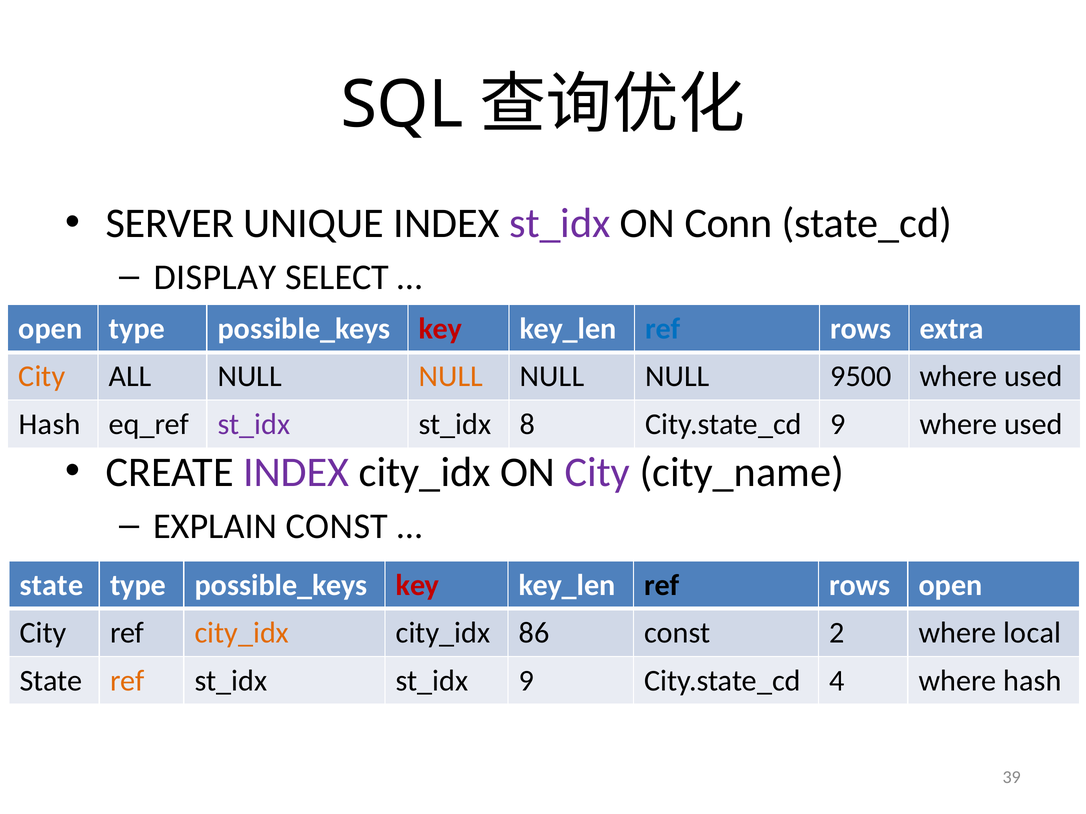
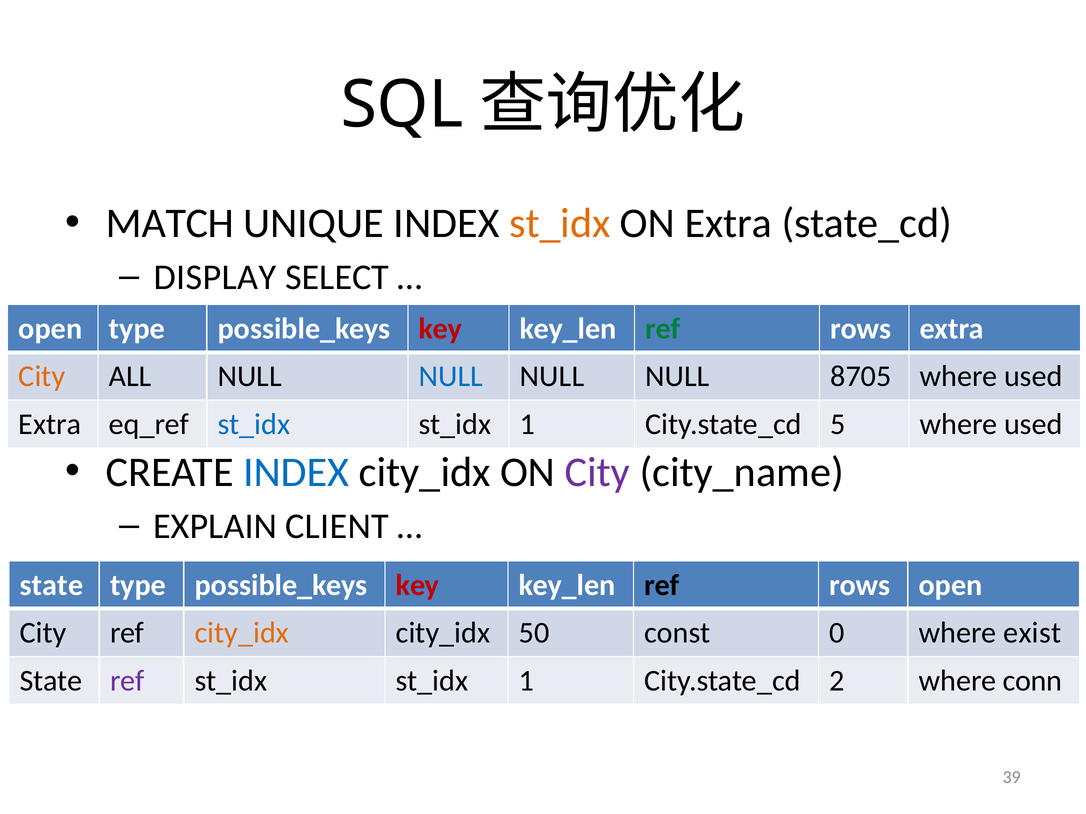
SERVER: SERVER -> MATCH (170, 224)
st_idx colour: purple -> orange (560, 224)
ON Conn: Conn -> Extra (728, 224)
ref colour: blue -> green (663, 329)
NULL colour: orange -> blue (451, 377)
9500: 9500 -> 8705 (861, 377)
Hash: Hash -> Extra (50, 425)
st_idx colour: purple -> blue (254, 425)
8: 8 -> 1 (528, 425)
9: 9 -> 5 (838, 425)
INDEX colour: purple -> blue (296, 473)
EXPLAIN CONST: CONST -> CLIENT (337, 526)
86: 86 -> 50 (534, 633)
2: 2 -> 0 (837, 633)
local: local -> exist (1032, 633)
ref colour: orange -> purple (127, 681)
9: 9 -> 1 (527, 681)
4: 4 -> 2 (837, 681)
where hash: hash -> conn (1033, 681)
